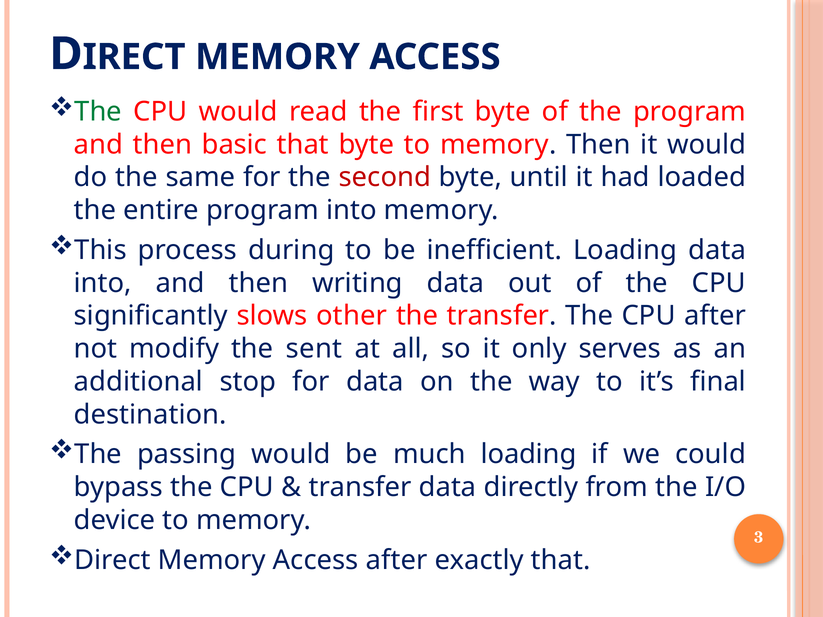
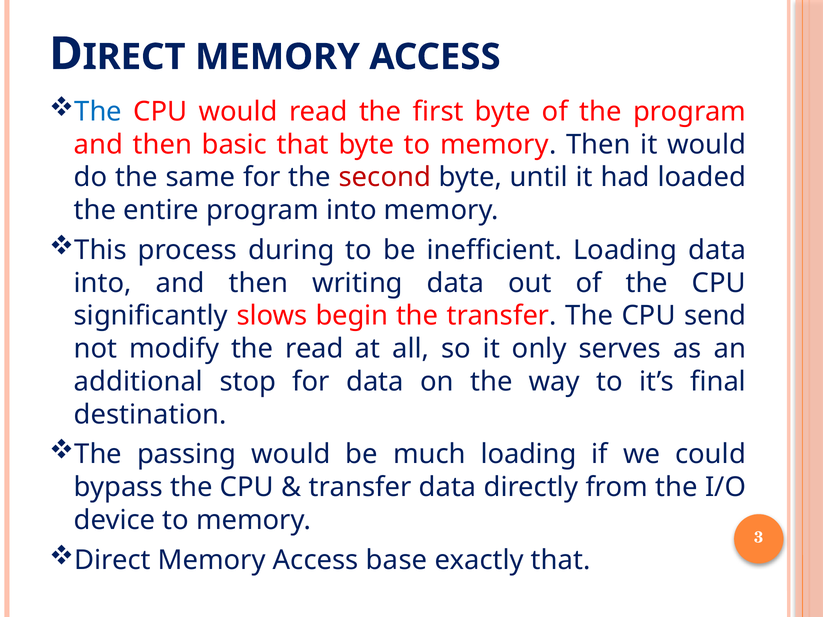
The colour: green -> blue (98, 112)
other: other -> begin (352, 316)
CPU after: after -> send (715, 316)
the sent: sent -> read (314, 349)
Access after: after -> base (397, 560)
